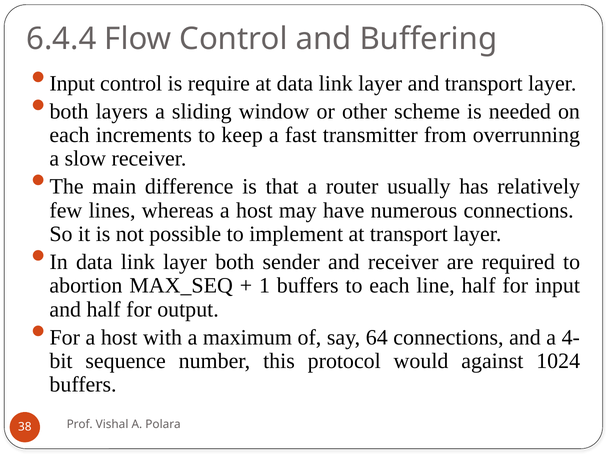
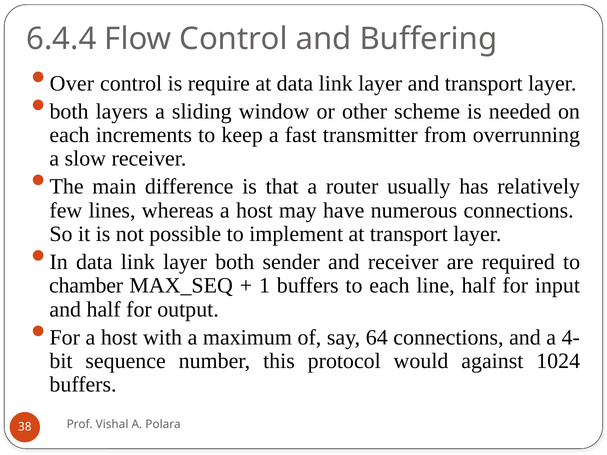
Input: Input -> Over (72, 83)
abortion: abortion -> chamber (86, 286)
